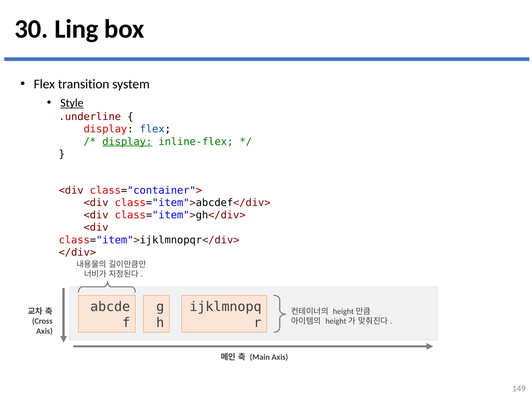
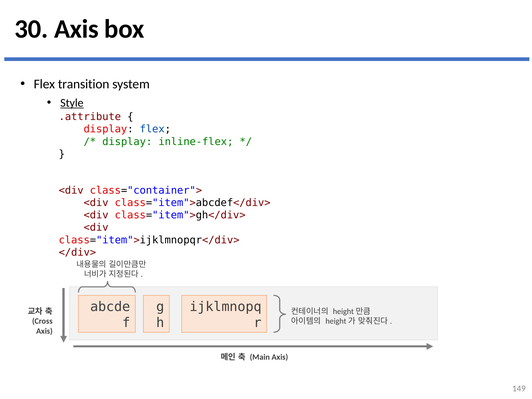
30 Ling: Ling -> Axis (76, 29)
.underline: .underline -> .attribute (90, 117)
display underline: present -> none (127, 142)
